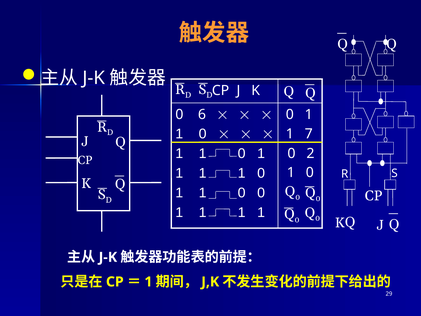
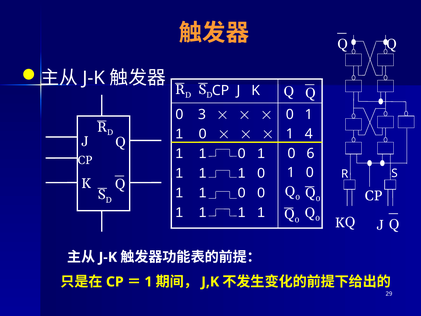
6: 6 -> 3 (202, 114)
7: 7 -> 4 (309, 134)
2: 2 -> 6 (310, 153)
